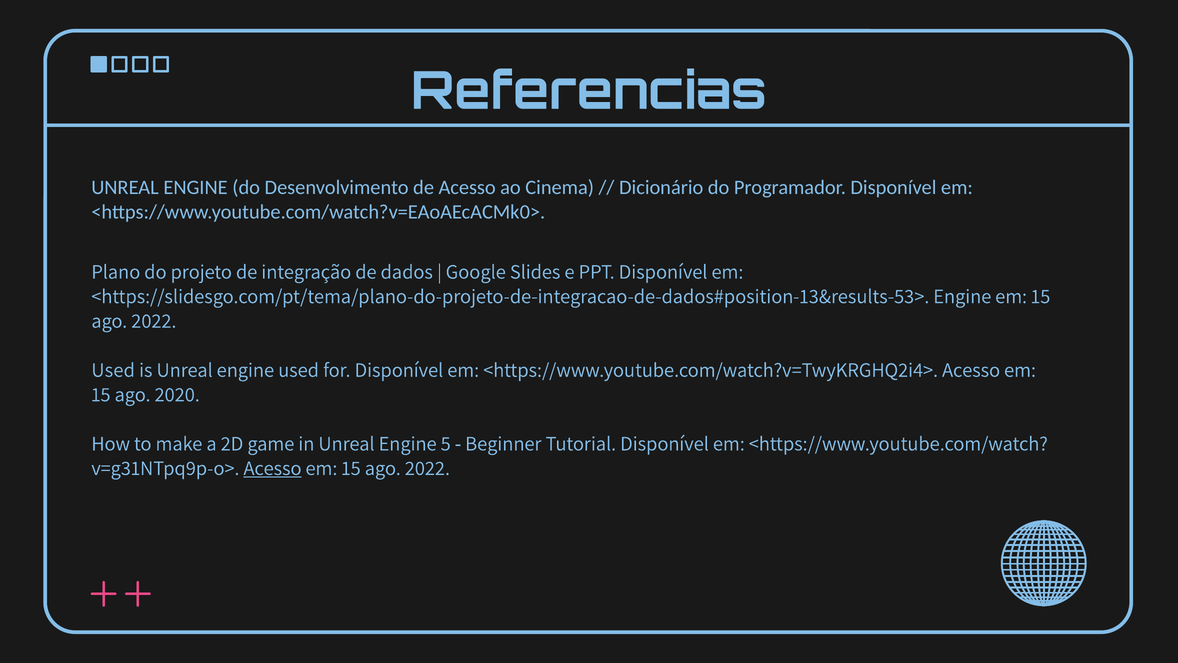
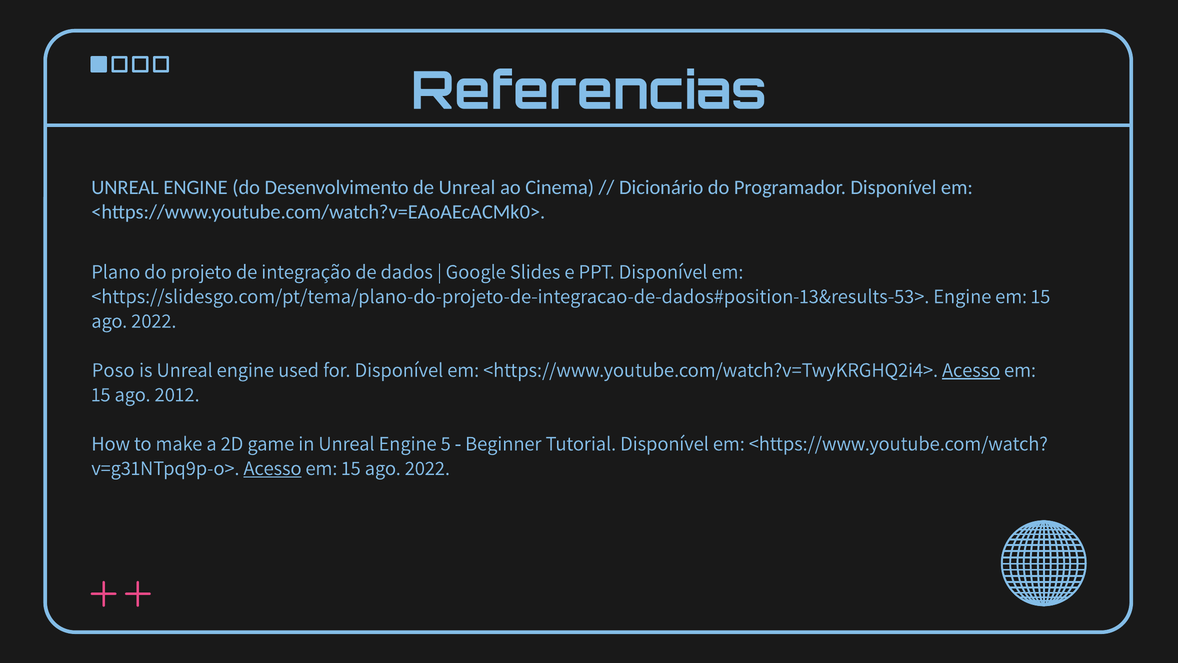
de Acesso: Acesso -> Unreal (467, 187)
Used: Used -> Poso (113, 370)
Acesso underline: none -> present (971, 370)
2020: 2020 -> 2012 (177, 394)
